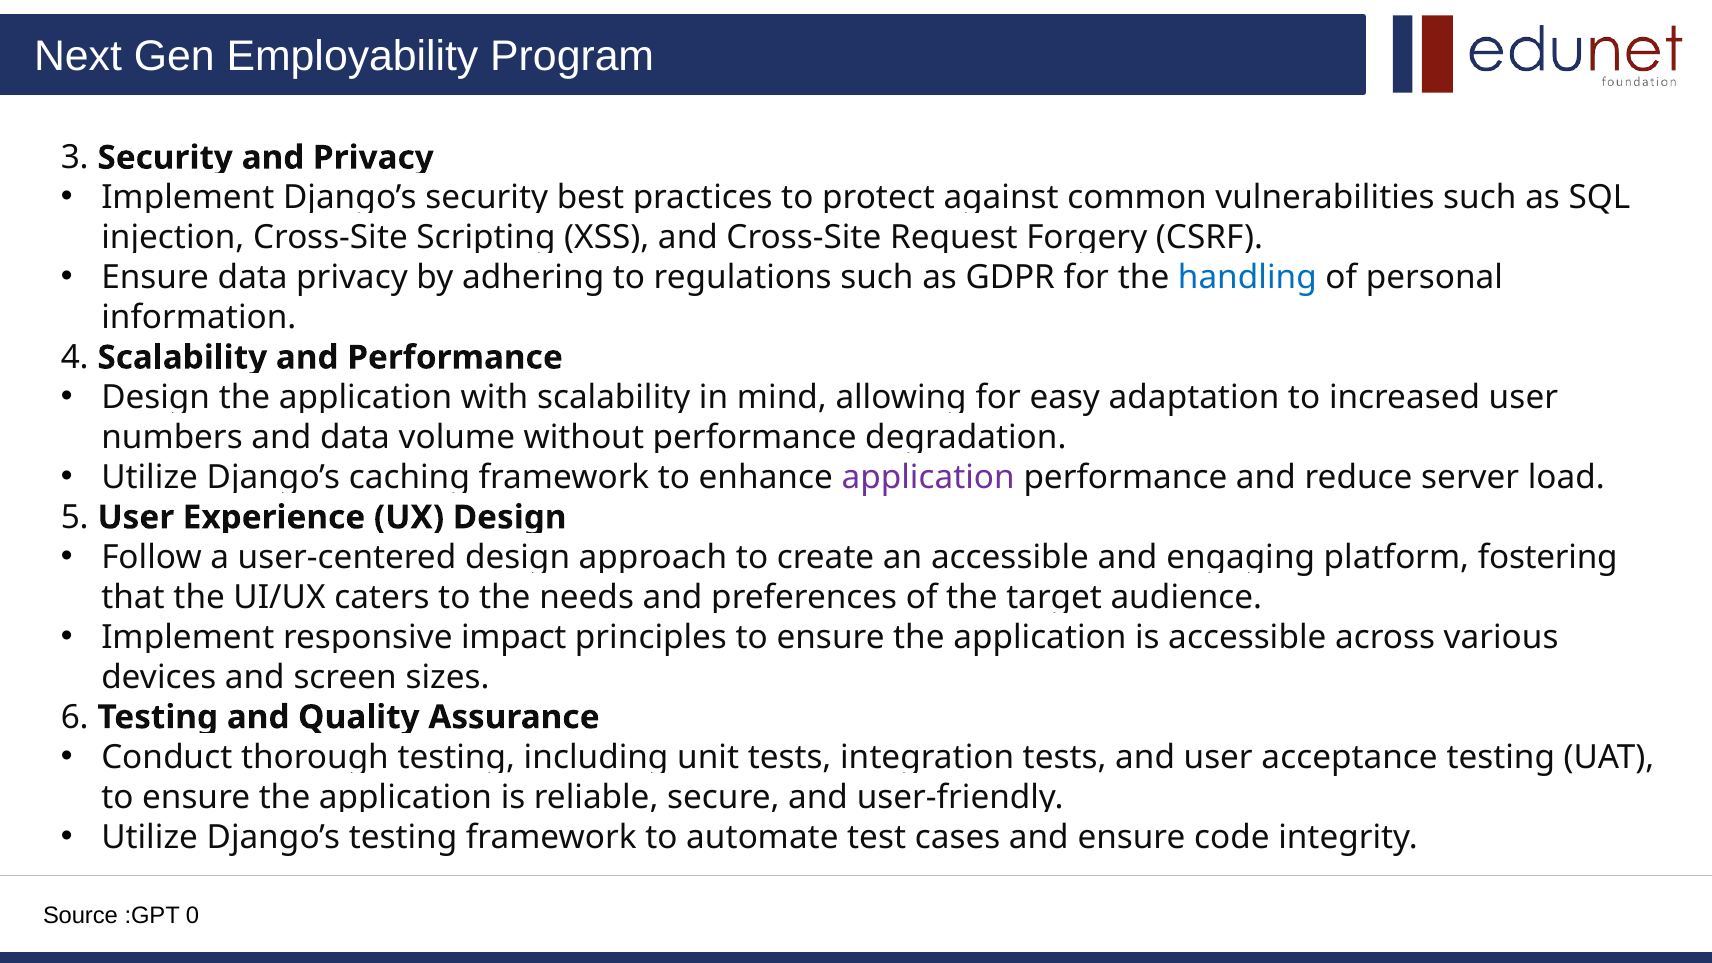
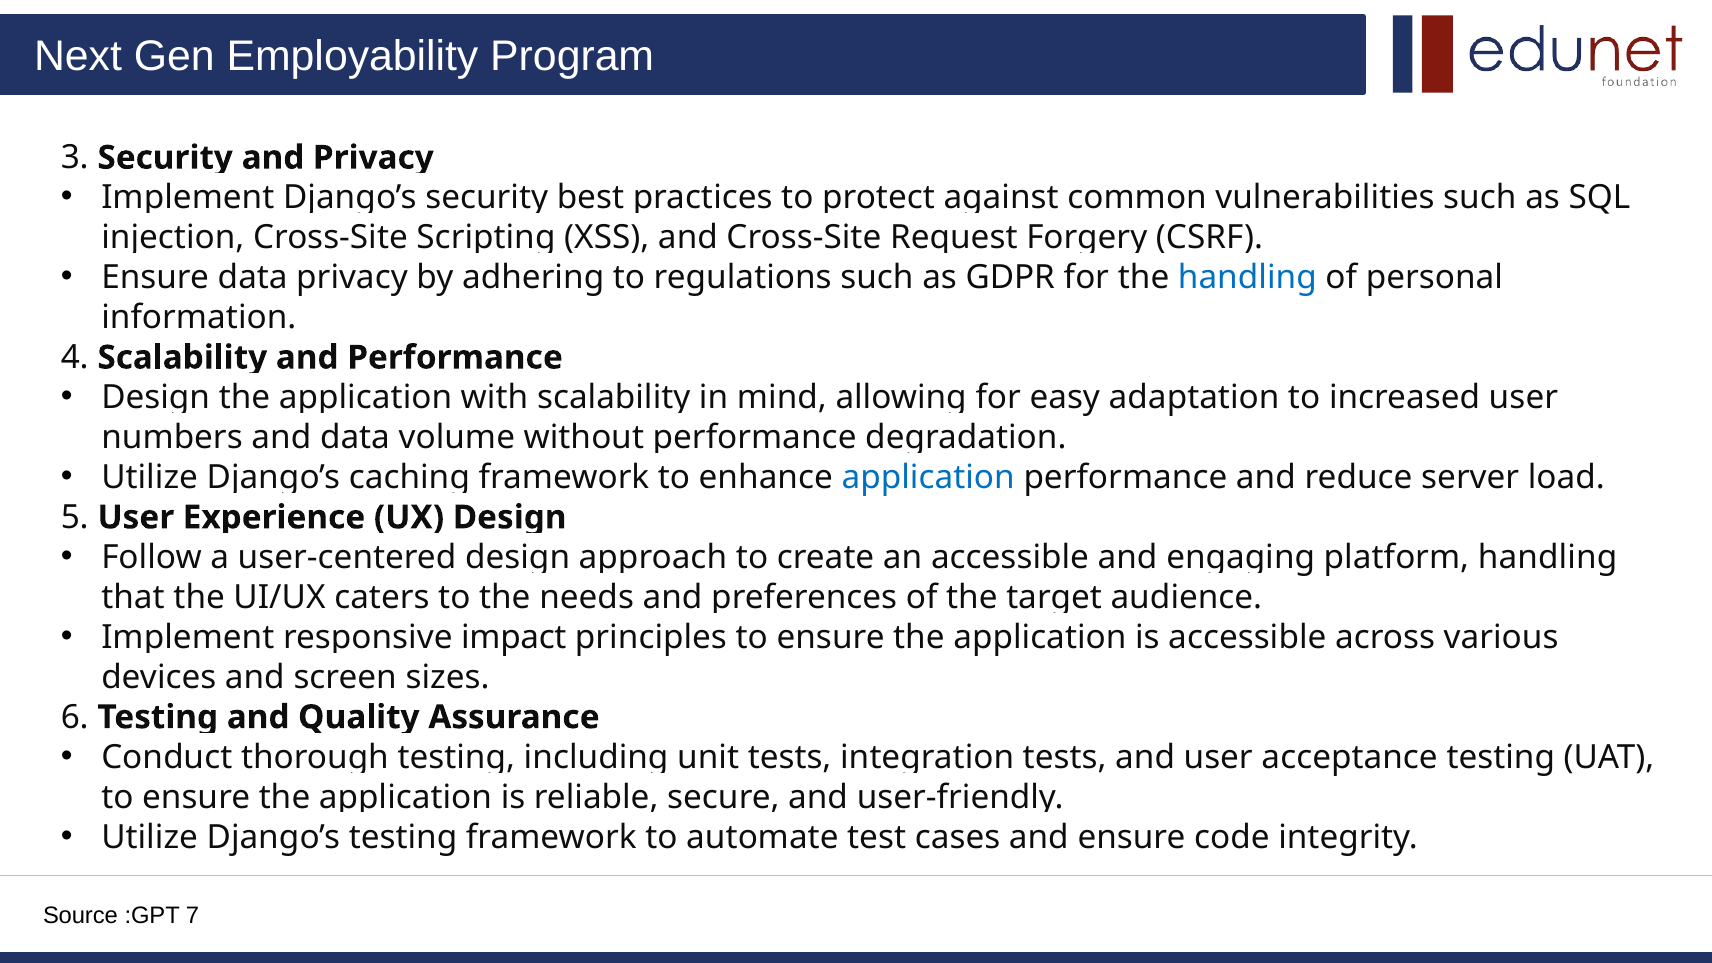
application colour: purple -> blue (928, 477)
platform fostering: fostering -> handling (1548, 557)
0: 0 -> 7 (193, 915)
